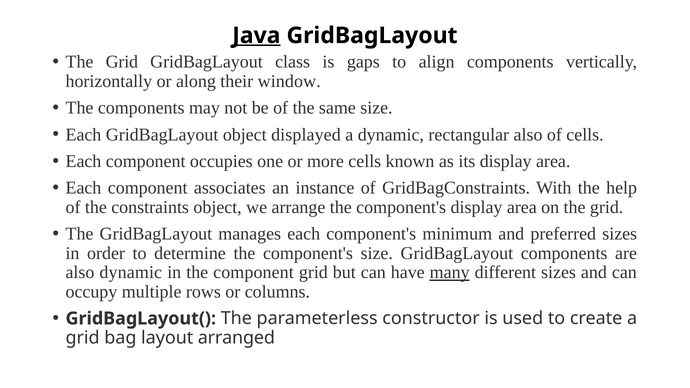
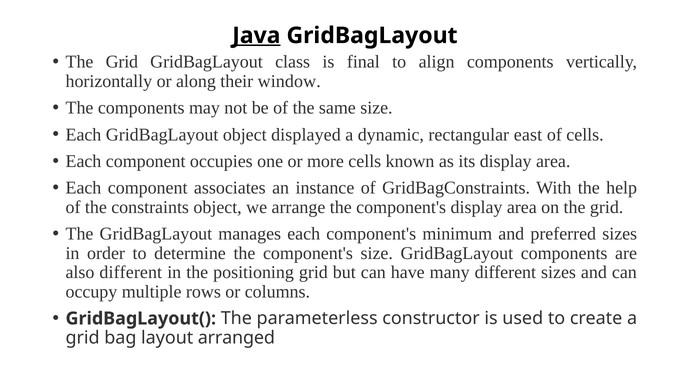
gaps: gaps -> final (363, 62)
rectangular also: also -> east (528, 135)
also dynamic: dynamic -> different (131, 273)
the component: component -> positioning (254, 273)
many underline: present -> none (450, 273)
